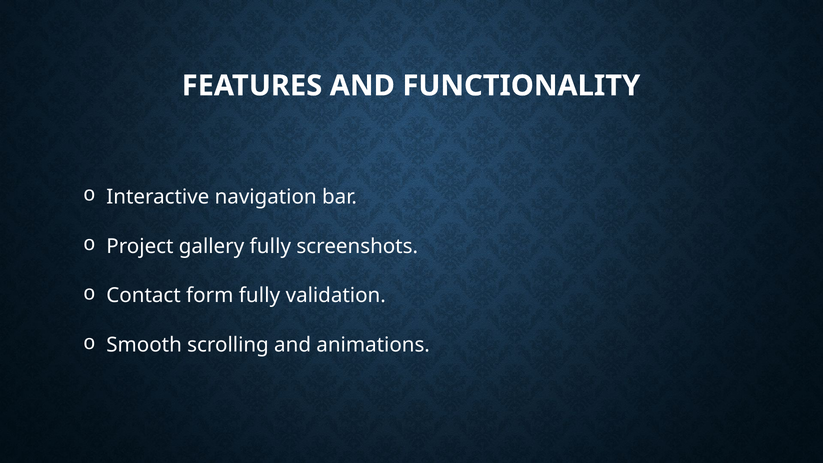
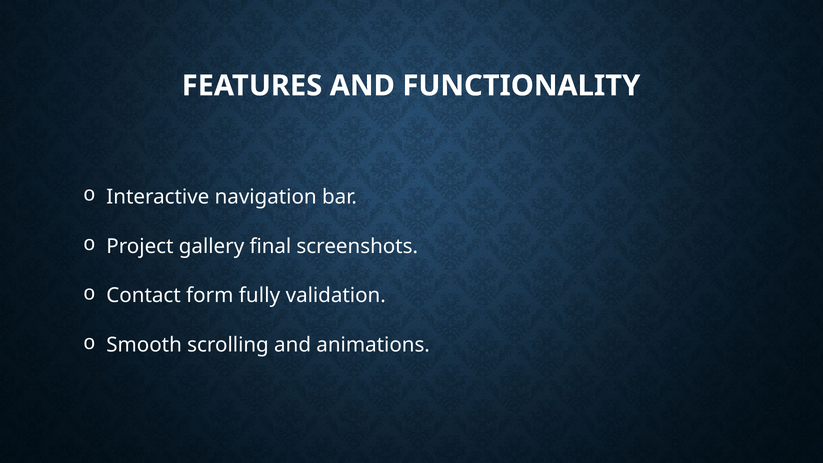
gallery fully: fully -> final (270, 246)
